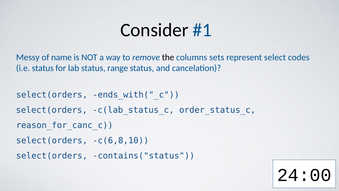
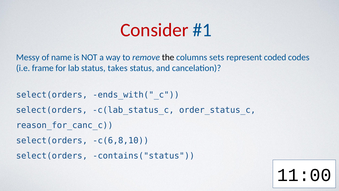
Consider colour: black -> red (154, 30)
select: select -> coded (275, 57)
i.e status: status -> frame (43, 68)
range: range -> takes (118, 68)
24:00: 24:00 -> 11:00 (304, 175)
